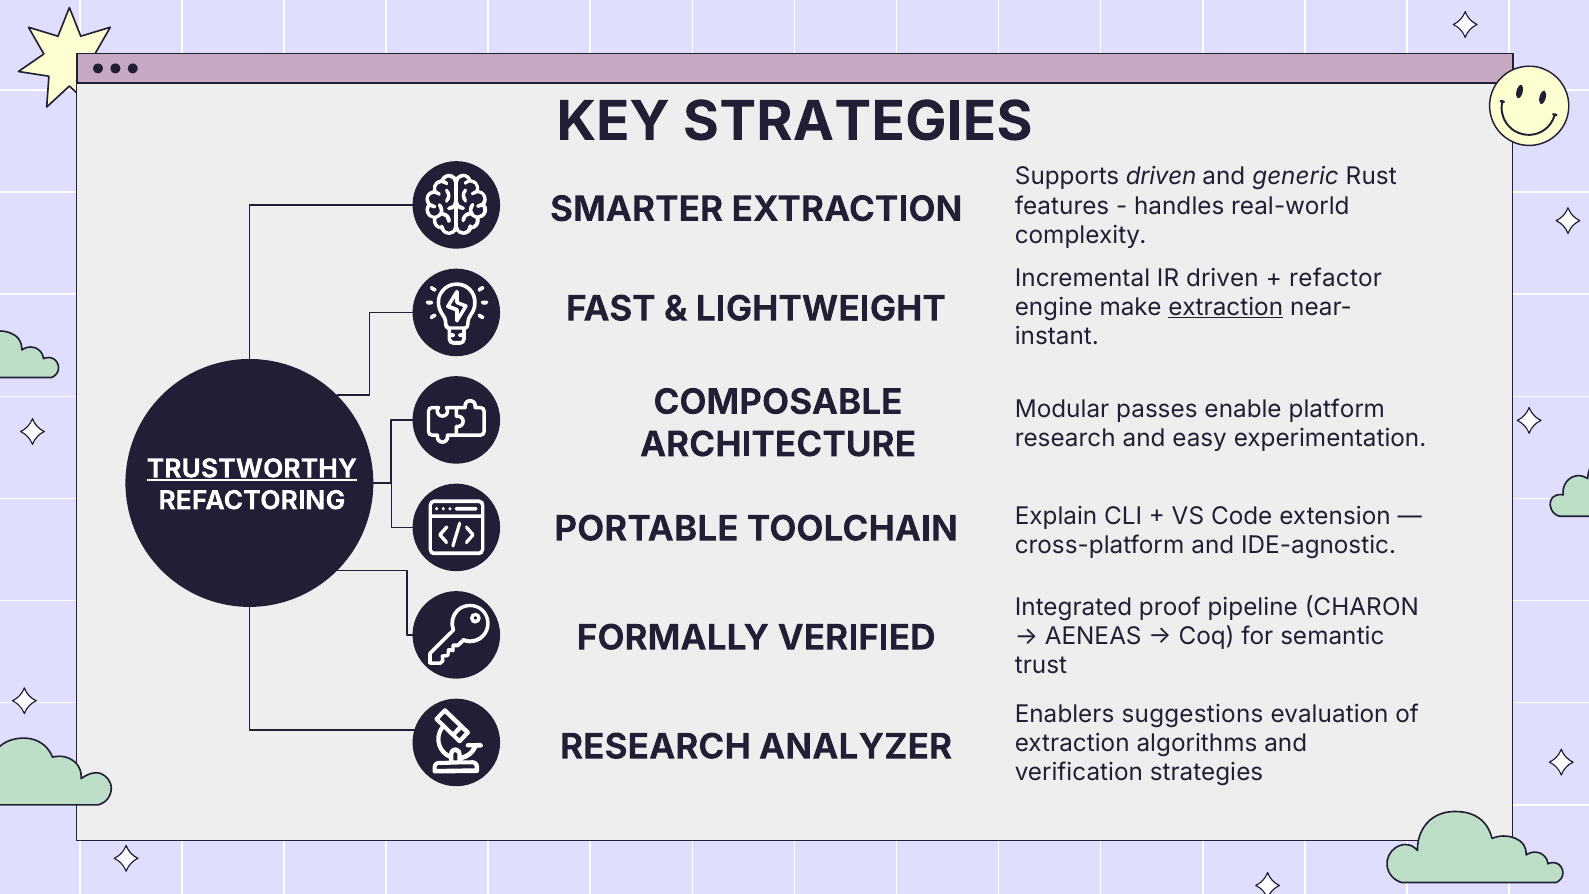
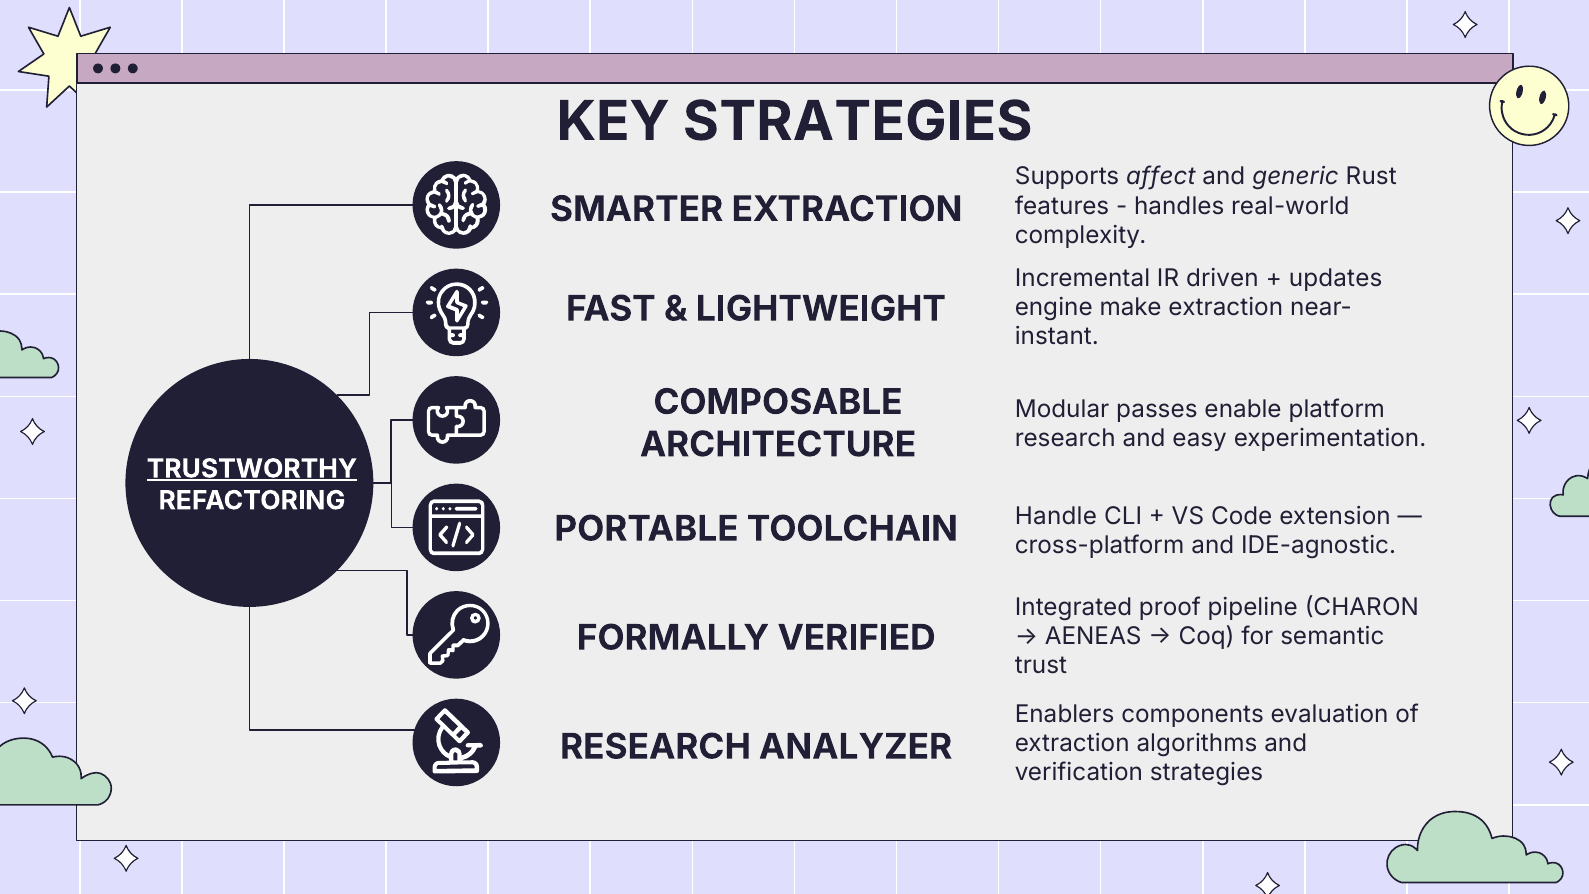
Supports driven: driven -> affect (1161, 177)
refactor: refactor -> updates (1336, 278)
extraction underline: present -> none (1226, 307)
Explain: Explain -> Handle (1056, 516)
suggestions: suggestions -> components (1193, 714)
